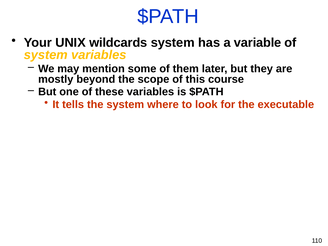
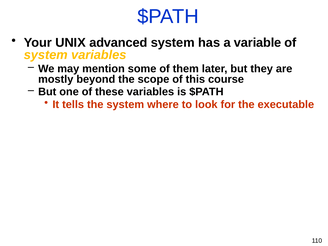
wildcards: wildcards -> advanced (118, 43)
